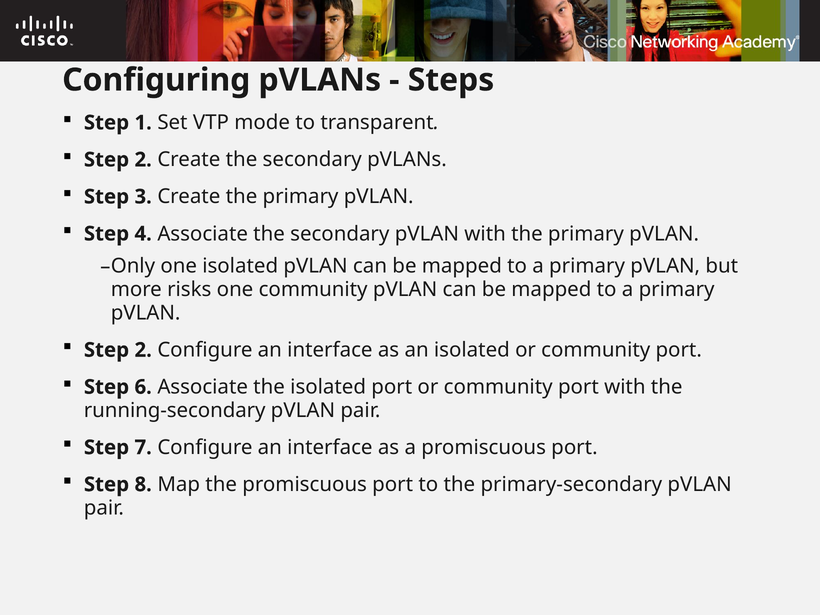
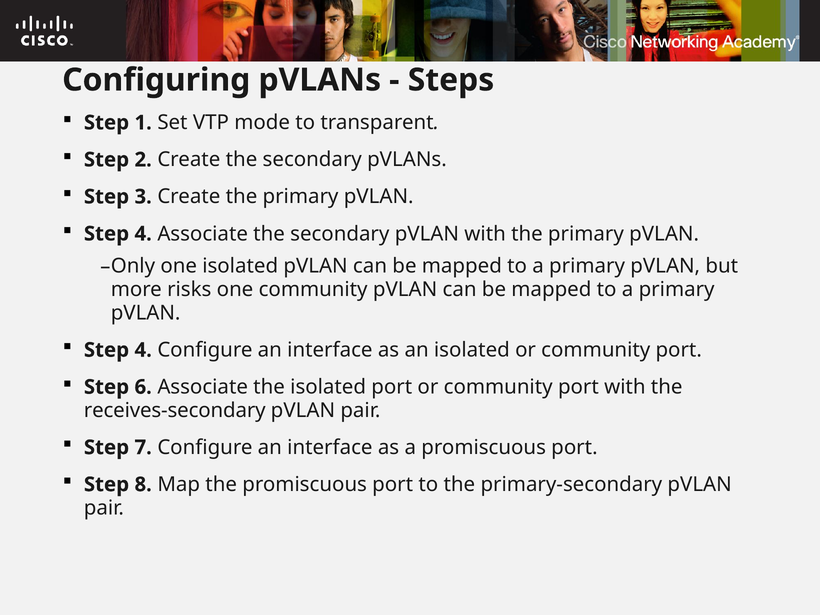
2: 2 -> 4 (143, 350)
running-secondary: running-secondary -> receives-secondary (175, 410)
